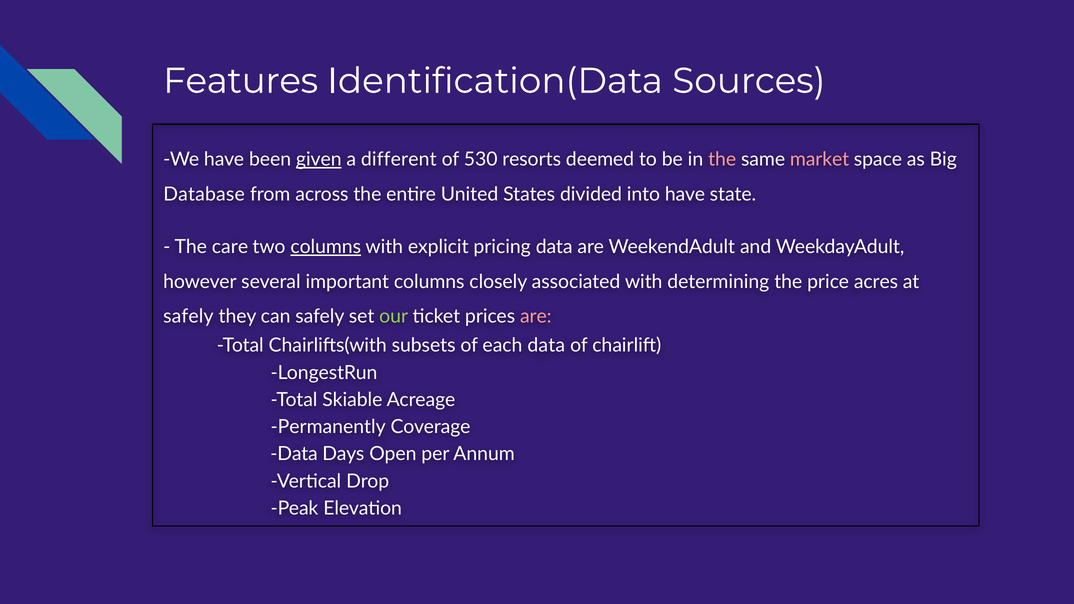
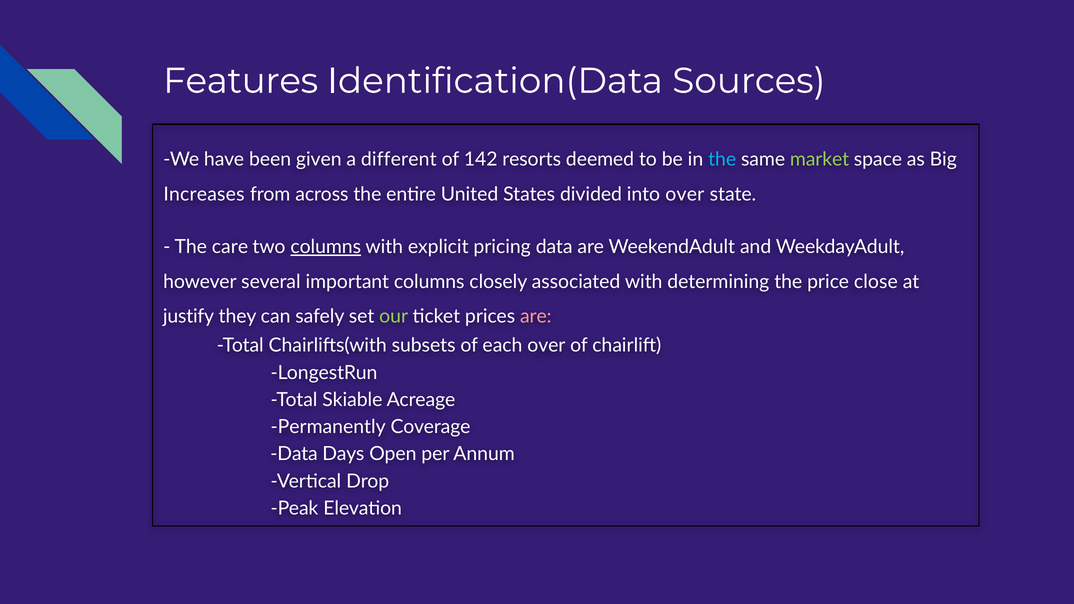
given underline: present -> none (319, 160)
530: 530 -> 142 (481, 160)
the colour: pink -> light blue (722, 160)
market colour: pink -> light green (820, 160)
Database: Database -> Increases (204, 194)
into have: have -> over (685, 194)
acres: acres -> close (876, 282)
safely: safely -> justify (189, 316)
each data: data -> over (546, 346)
